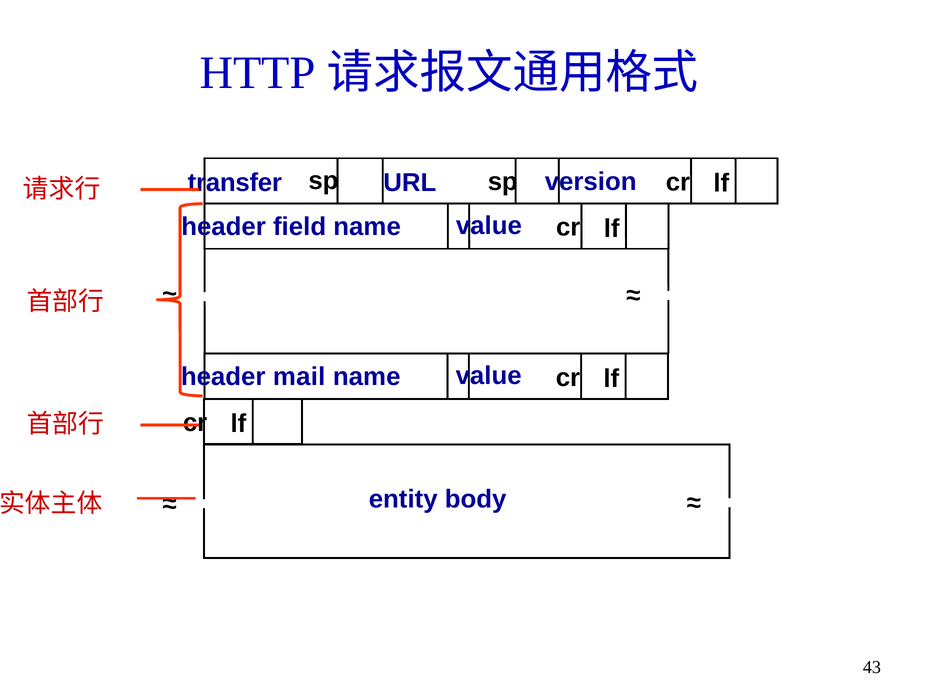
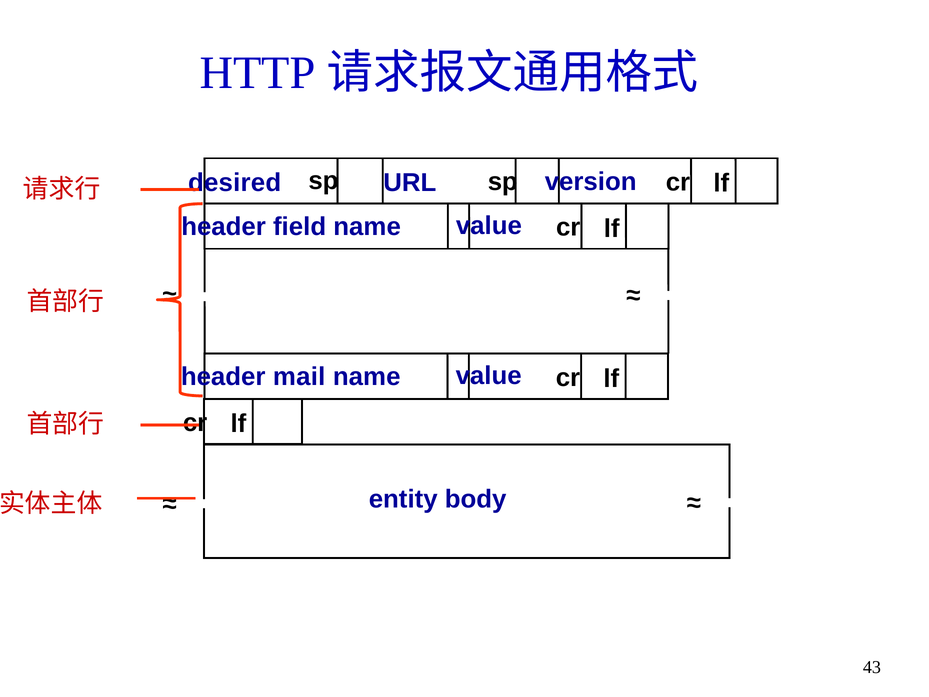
transfer: transfer -> desired (235, 183)
